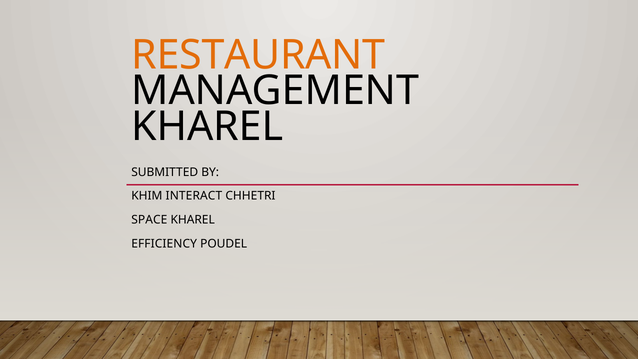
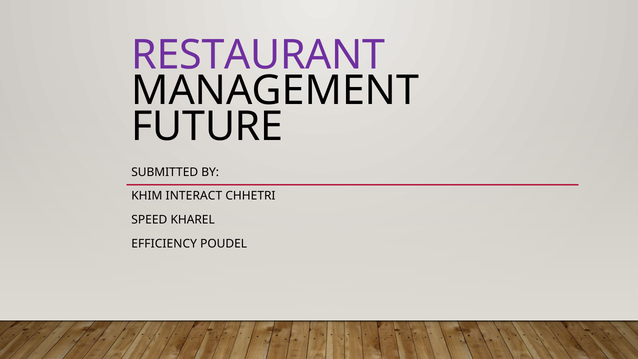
RESTAURANT colour: orange -> purple (258, 55)
KHAREL: KHAREL -> FUTURE (207, 126)
SPACE: SPACE -> SPEED (149, 220)
